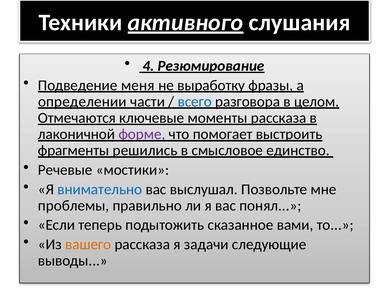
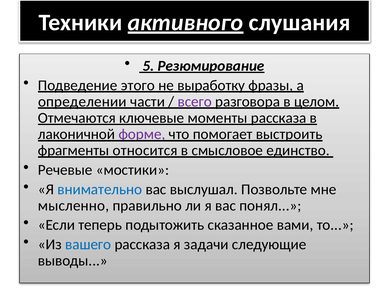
4: 4 -> 5 (148, 66)
меня: меня -> этого (138, 86)
всего colour: blue -> purple (195, 102)
решились: решились -> относится (145, 151)
проблемы: проблемы -> мысленно (74, 206)
вашего colour: orange -> blue (88, 245)
